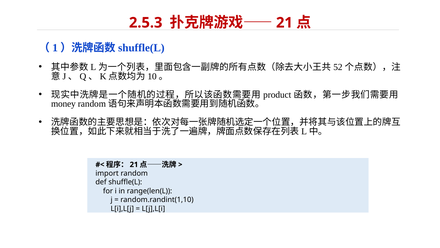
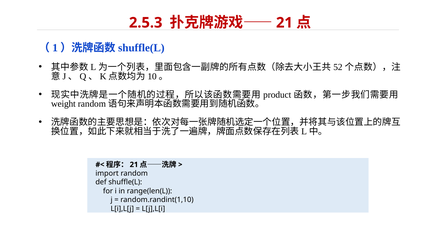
money: money -> weight (63, 104)
